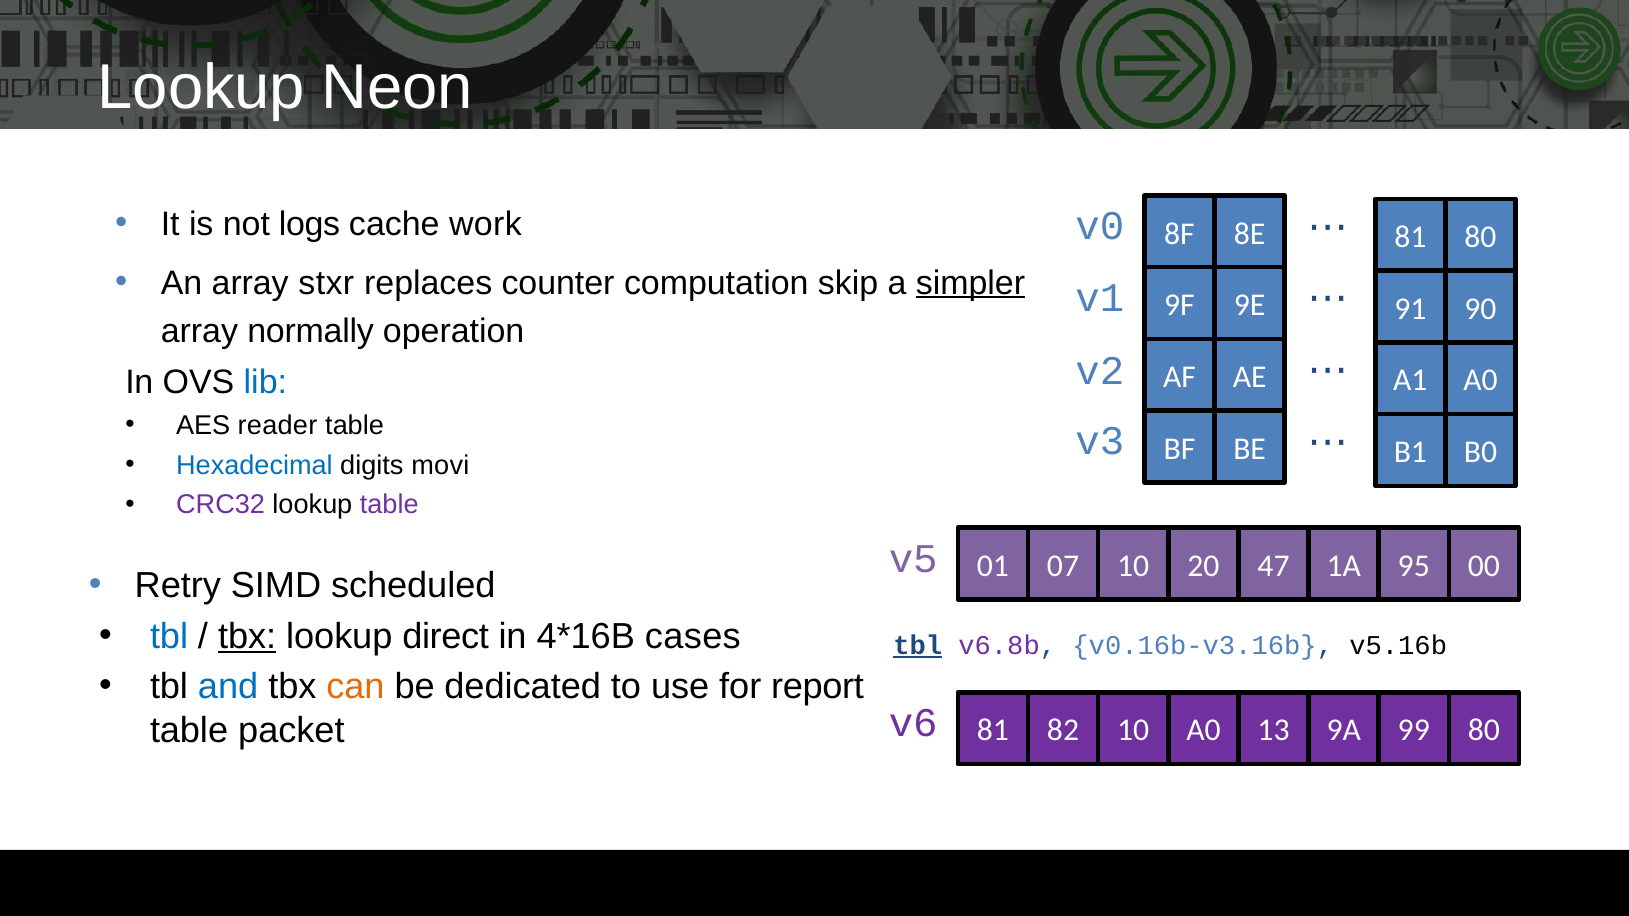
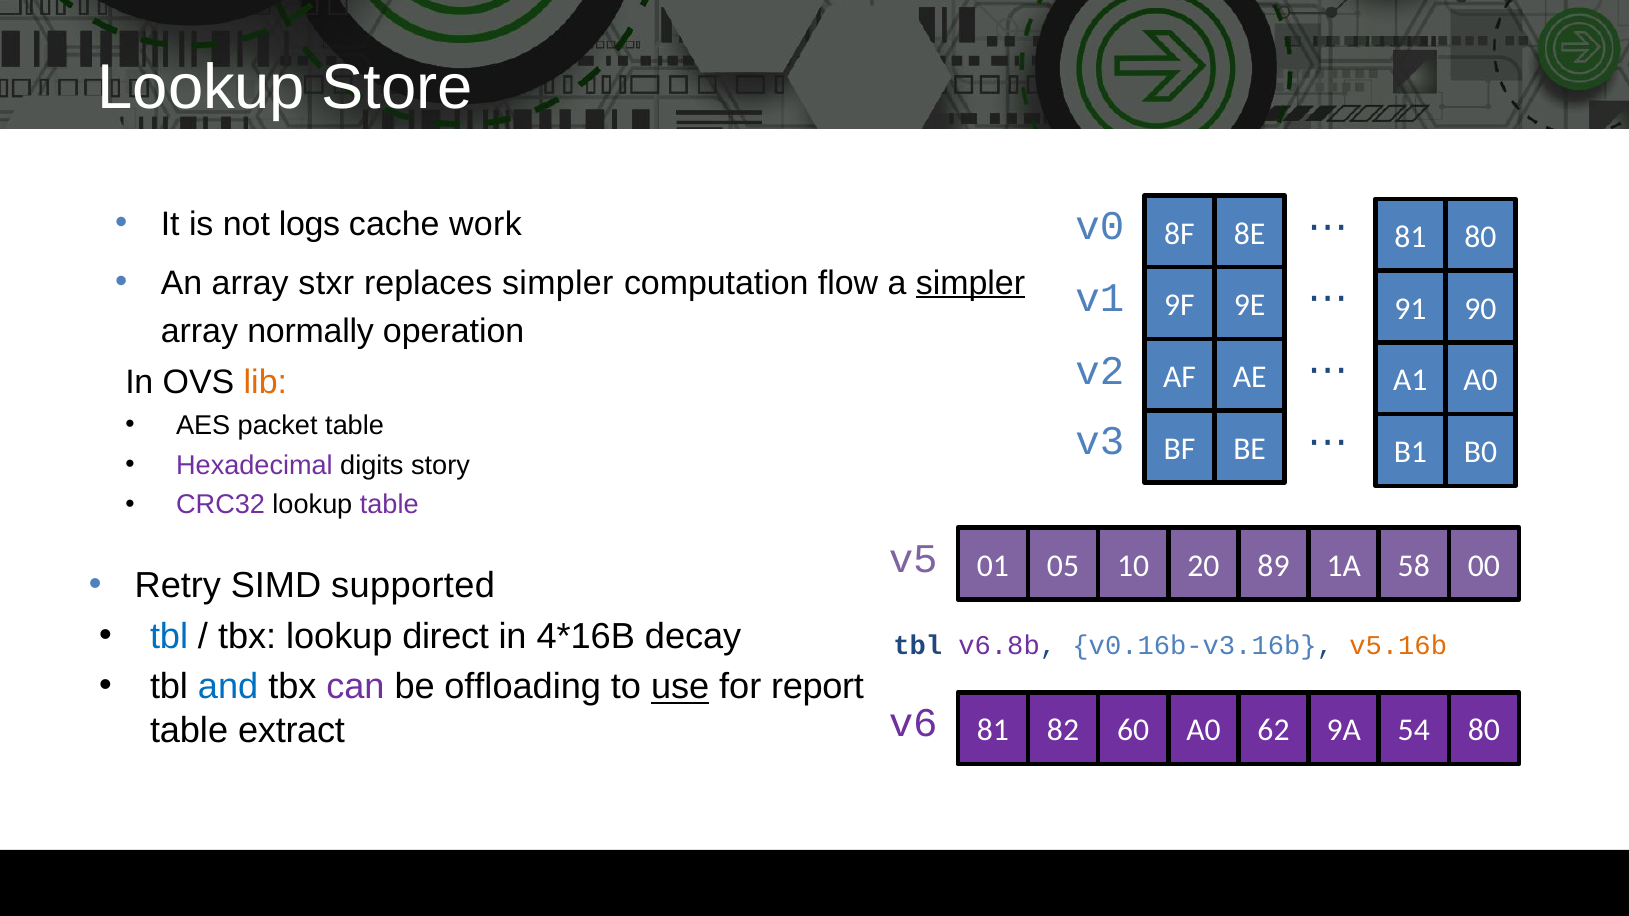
Neon: Neon -> Store (397, 88)
replaces counter: counter -> simpler (558, 283)
skip: skip -> flow (848, 283)
lib colour: blue -> orange (265, 382)
reader: reader -> packet (278, 425)
Hexadecimal colour: blue -> purple (254, 465)
movi: movi -> story (440, 465)
07: 07 -> 05 (1063, 566)
47: 47 -> 89 (1274, 566)
95: 95 -> 58 (1414, 566)
scheduled: scheduled -> supported (413, 586)
tbx underline: present -> none (247, 637)
cases: cases -> decay (693, 637)
tbl underline: present -> none (918, 646)
v5.16b colour: black -> orange (1398, 646)
can colour: orange -> purple (355, 687)
dedicated: dedicated -> offloading (523, 687)
use underline: none -> present (680, 687)
packet: packet -> extract (292, 731)
82 10: 10 -> 60 (1133, 731)
13: 13 -> 62 (1274, 731)
99: 99 -> 54 (1414, 731)
